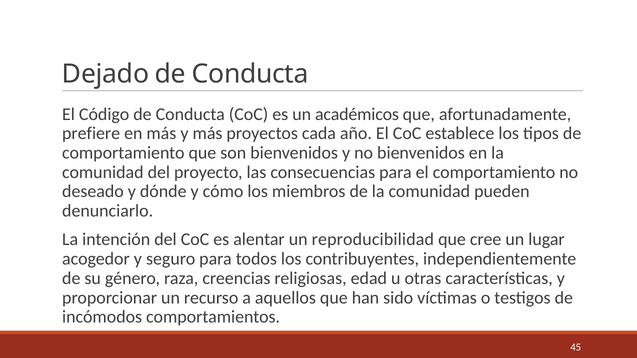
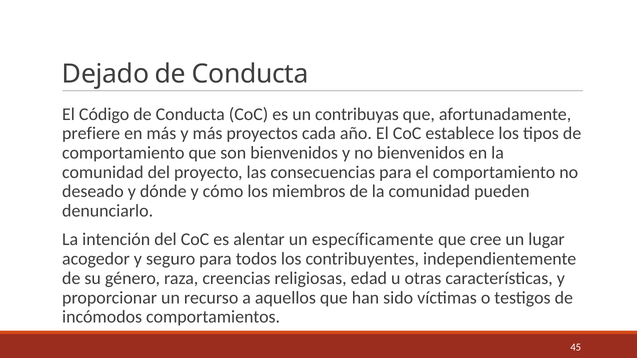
académicos: académicos -> contribuyas (357, 114)
reproducibilidad: reproducibilidad -> específicamente (373, 240)
